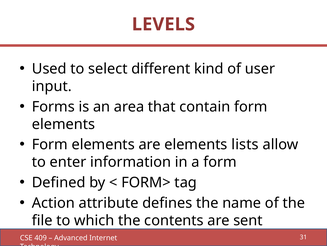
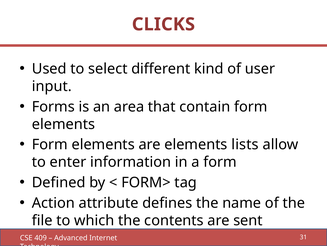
LEVELS: LEVELS -> CLICKS (163, 24)
